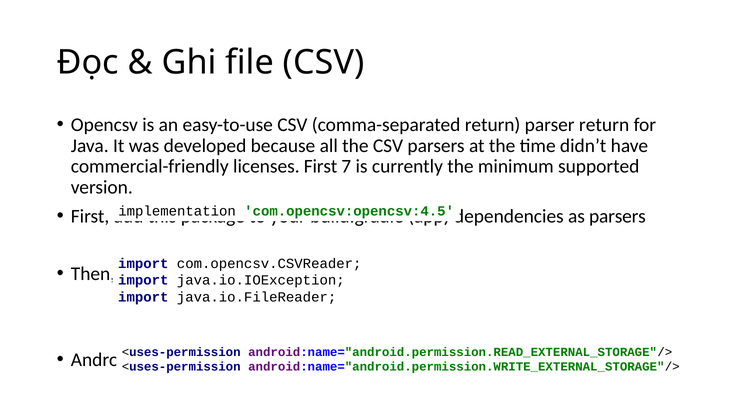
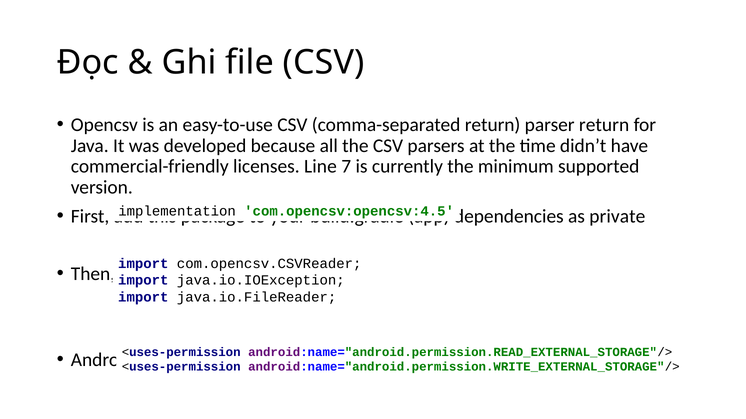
licenses First: First -> Line (320, 167)
as parsers: parsers -> private (617, 217)
